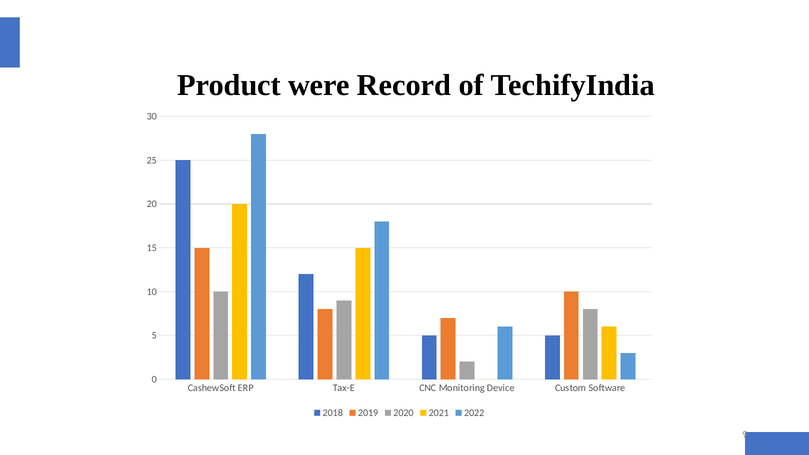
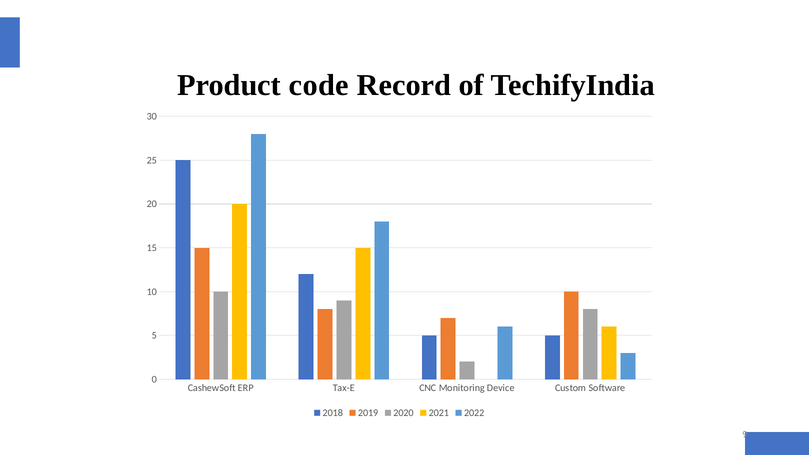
were: were -> code (319, 85)
